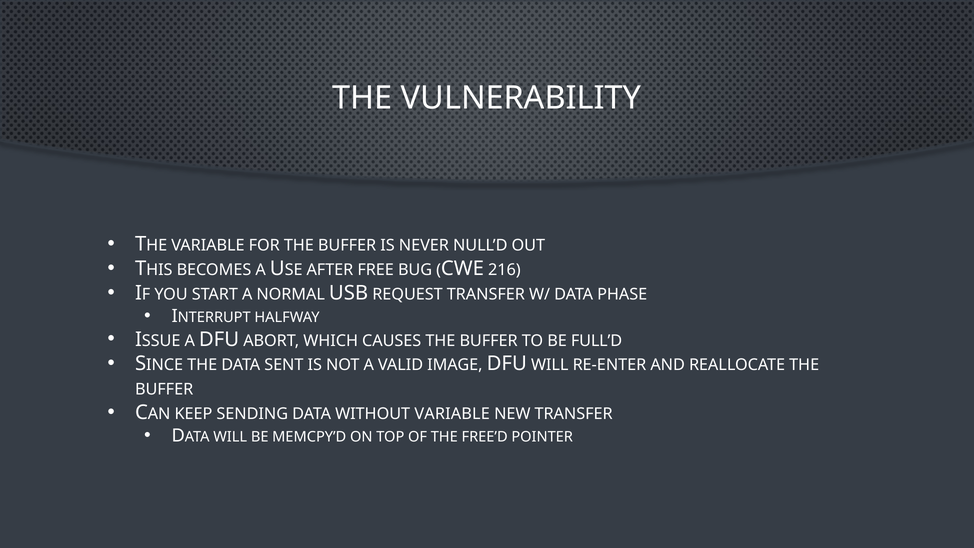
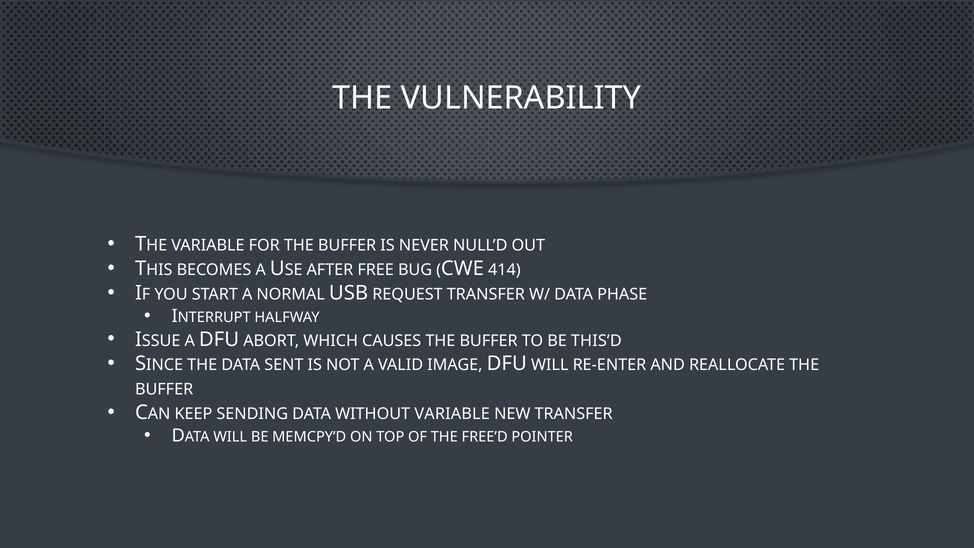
216: 216 -> 414 (504, 270)
FULL’D: FULL’D -> THIS’D (596, 341)
